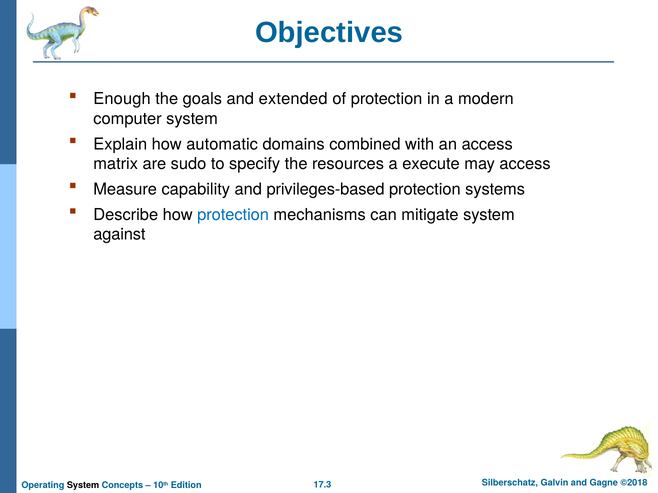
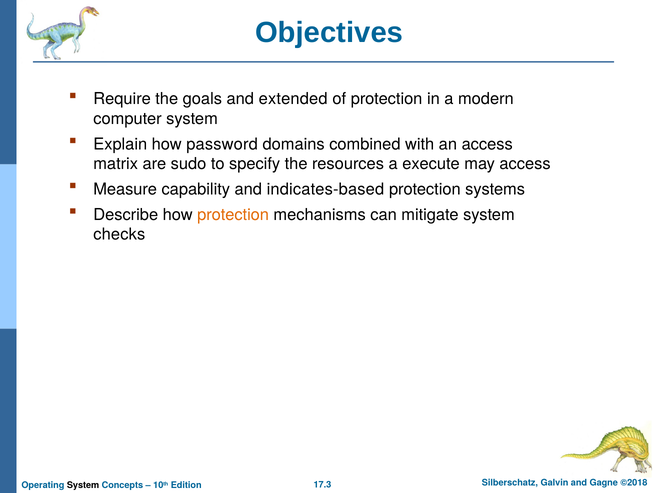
Enough: Enough -> Require (122, 99)
automatic: automatic -> password (222, 144)
privileges-based: privileges-based -> indicates-based (325, 190)
protection colour: blue -> orange (233, 215)
against: against -> checks (119, 235)
